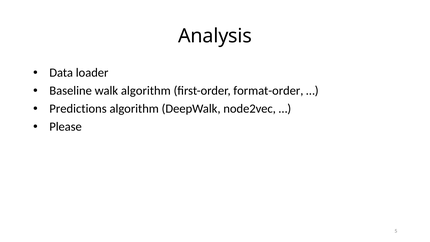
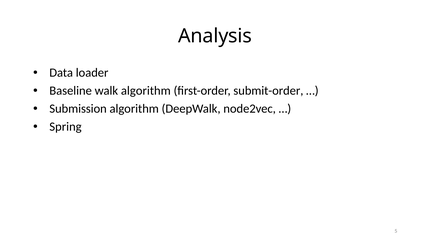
format-order: format-order -> submit-order (268, 91)
Predictions: Predictions -> Submission (78, 109)
Please: Please -> Spring (66, 127)
